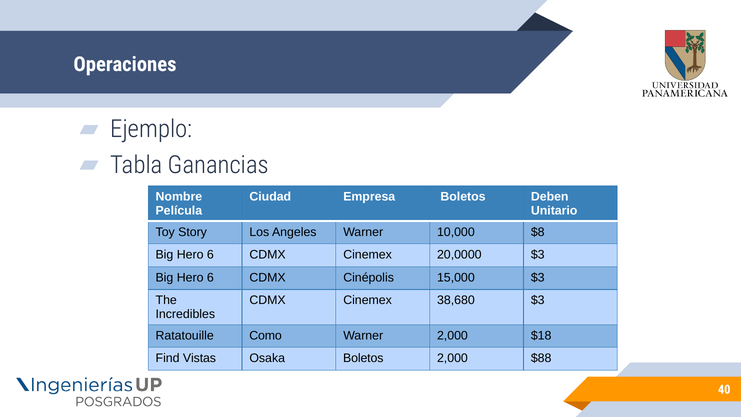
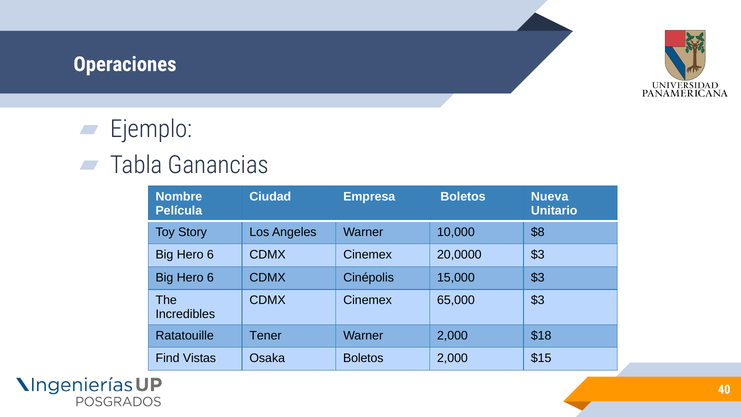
Deben: Deben -> Nueva (550, 197)
38,680: 38,680 -> 65,000 (456, 300)
Como: Como -> Tener (266, 335)
$88: $88 -> $15 (541, 358)
